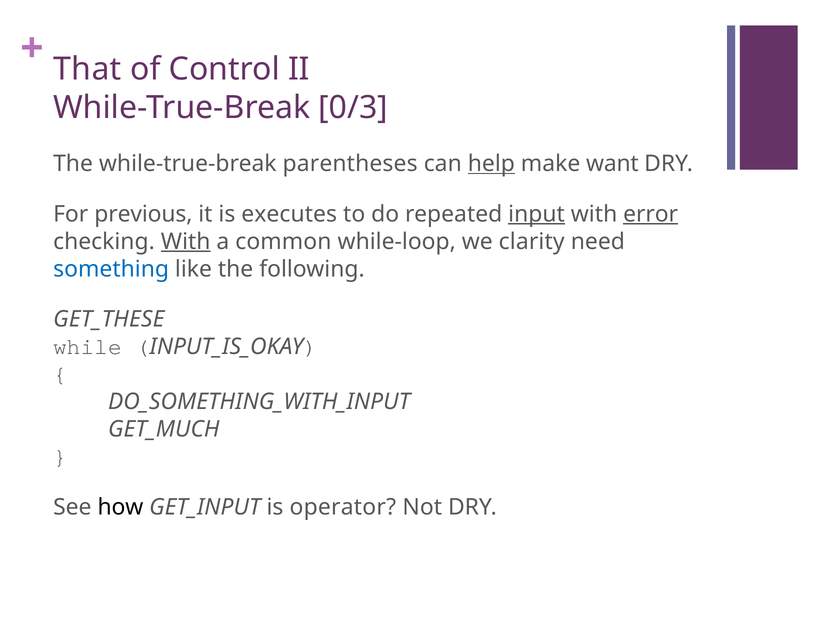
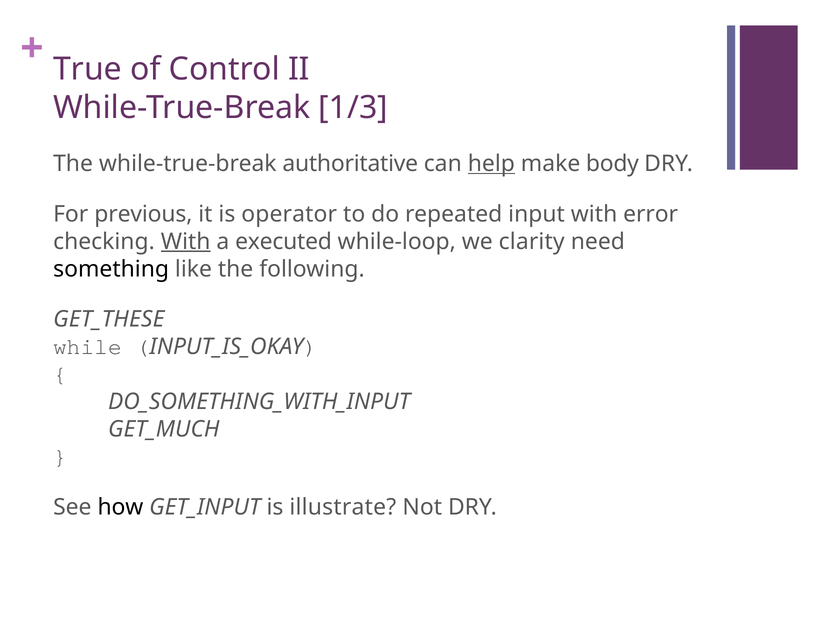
That: That -> True (88, 69)
0/3: 0/3 -> 1/3 (353, 108)
parentheses: parentheses -> authoritative (350, 164)
want: want -> body (612, 164)
executes: executes -> operator (289, 214)
input underline: present -> none (537, 214)
error underline: present -> none (651, 214)
common: common -> executed (284, 242)
something colour: blue -> black (111, 269)
operator: operator -> illustrate (343, 507)
